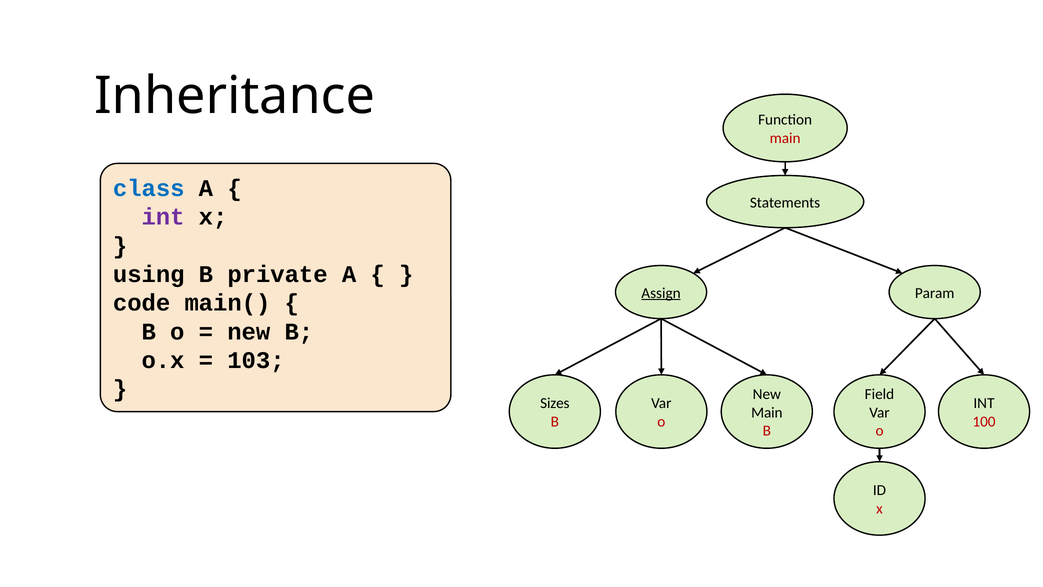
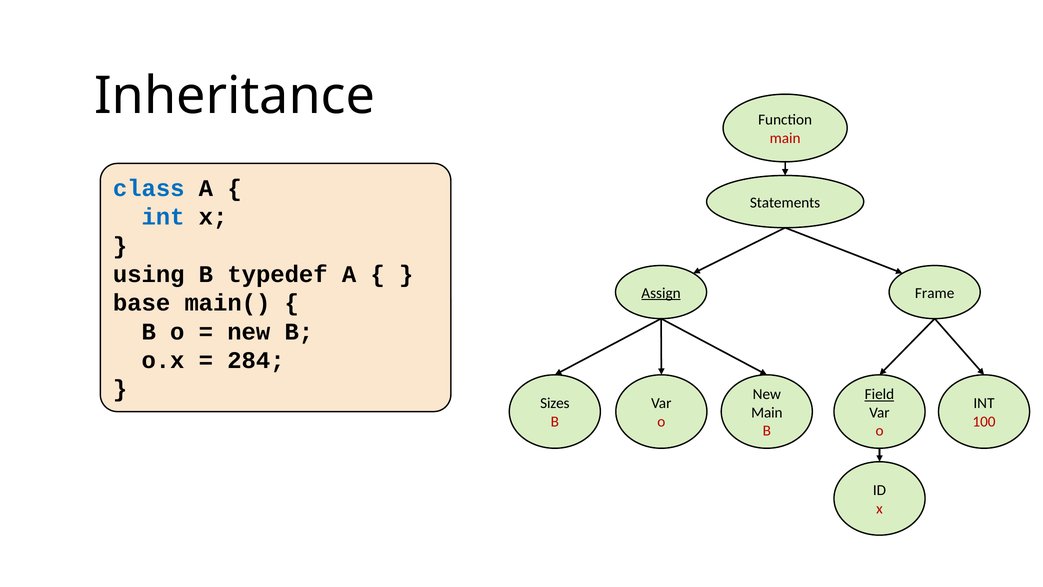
int colour: purple -> blue (163, 217)
private: private -> typedef (278, 274)
Param: Param -> Frame (935, 293)
code: code -> base (142, 303)
103: 103 -> 284 (256, 360)
Field underline: none -> present (879, 394)
